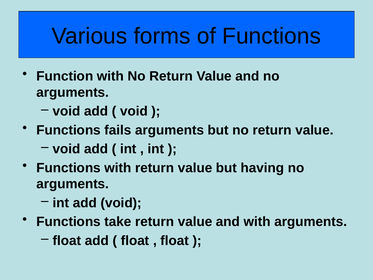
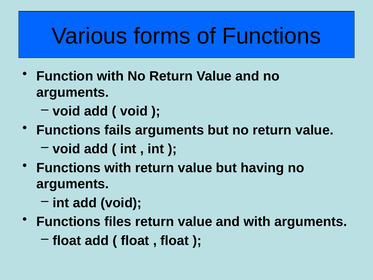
take: take -> files (118, 222)
